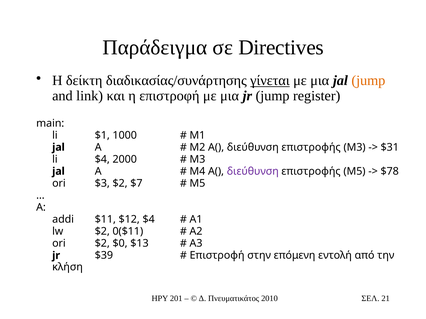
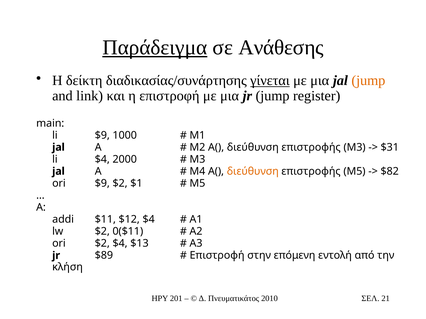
Παράδειγμα underline: none -> present (155, 48)
Directives: Directives -> Ανάθεσης (281, 48)
li $1: $1 -> $9 (102, 135)
διεύθυνση colour: purple -> orange (253, 172)
$78: $78 -> $82 (390, 172)
ori $3: $3 -> $9 (102, 184)
$7: $7 -> $1 (136, 184)
$2 $0: $0 -> $4 (120, 244)
$39: $39 -> $89 (104, 256)
